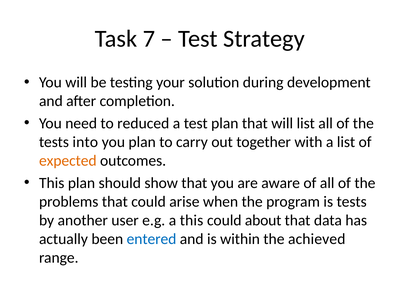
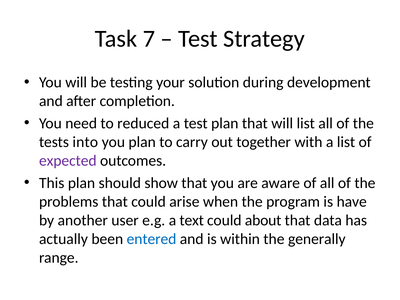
expected colour: orange -> purple (68, 161)
is tests: tests -> have (352, 202)
a this: this -> text (192, 220)
achieved: achieved -> generally (317, 239)
